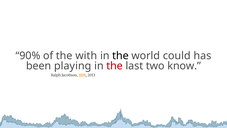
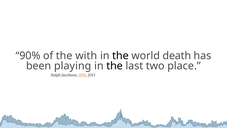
could: could -> death (177, 56)
the colour: red -> black (115, 66)
know: know -> place (184, 66)
